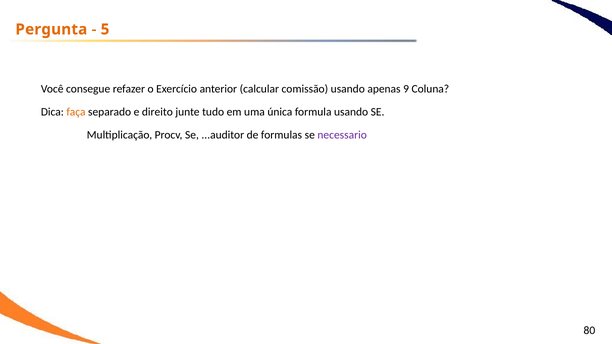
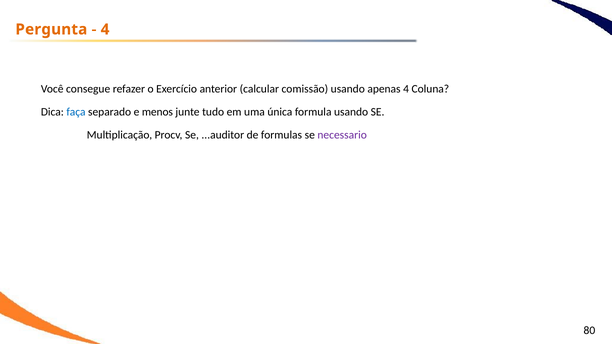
5: 5 -> 4 (105, 29)
apenas 9: 9 -> 4 (406, 89)
faça colour: orange -> blue (76, 112)
direito: direito -> menos (157, 112)
